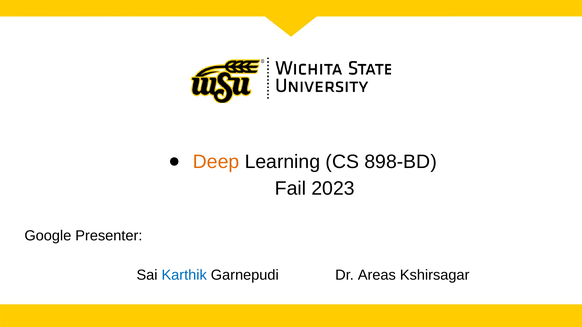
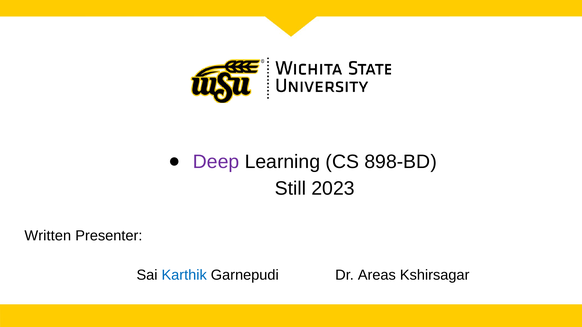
Deep colour: orange -> purple (216, 162)
Fail: Fail -> Still (291, 189)
Google: Google -> Written (48, 236)
